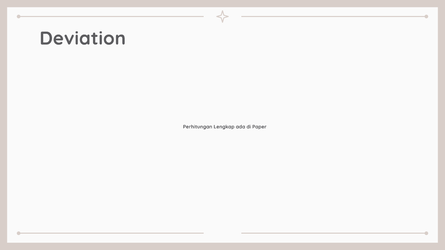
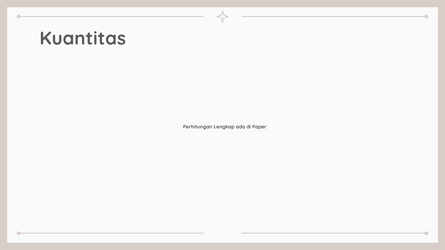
Deviation: Deviation -> Kuantitas (83, 39)
